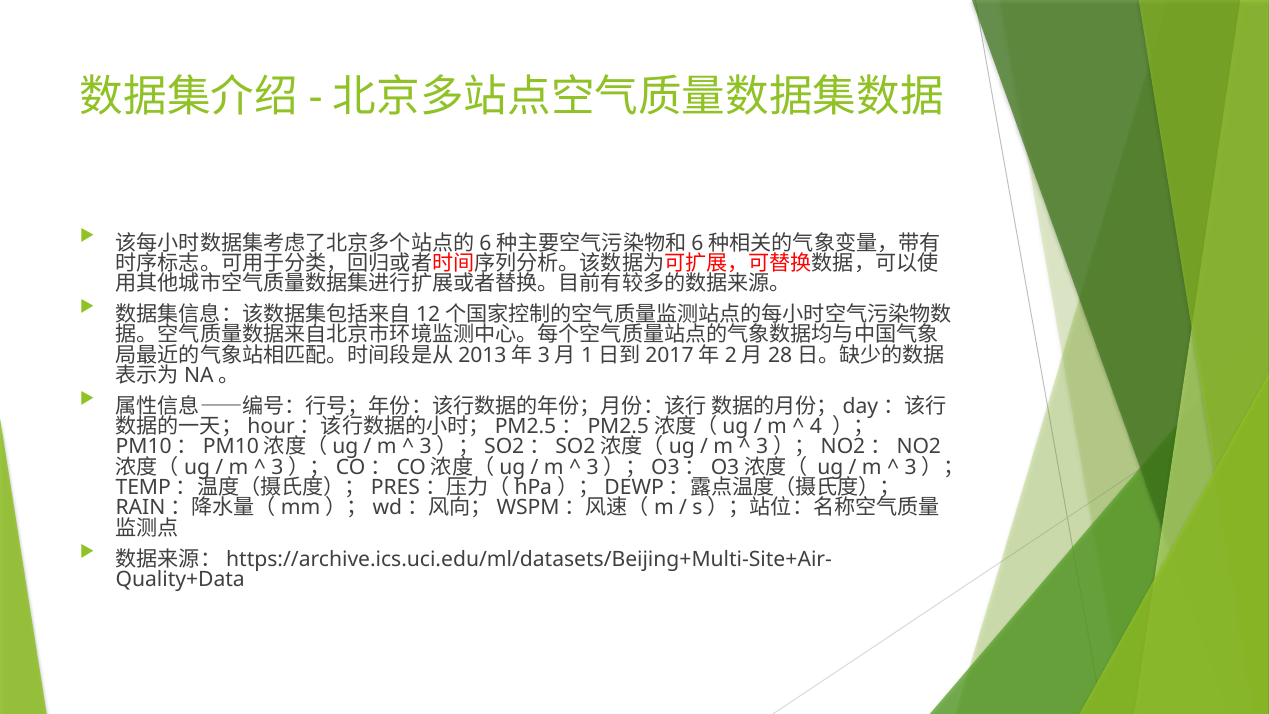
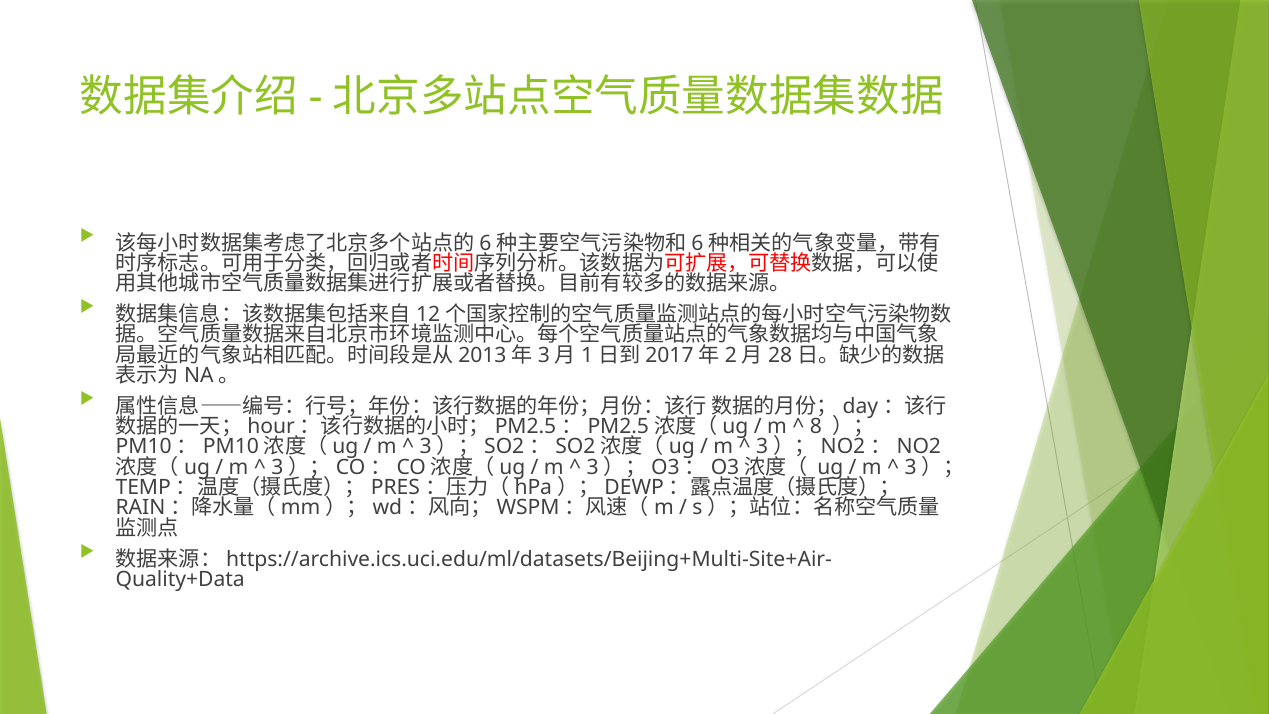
4: 4 -> 8 (816, 427)
